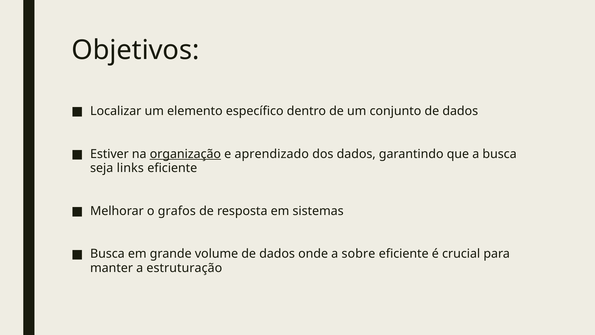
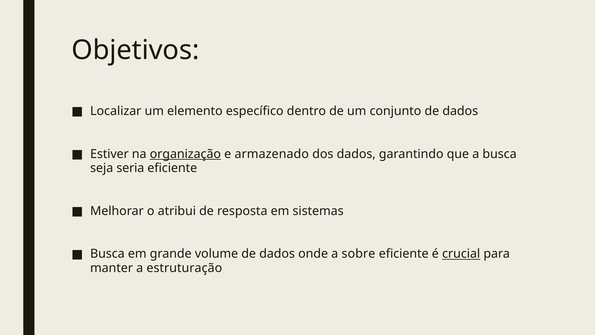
aprendizado: aprendizado -> armazenado (272, 154)
links: links -> seria (130, 168)
grafos: grafos -> atribui (177, 211)
crucial underline: none -> present (461, 254)
